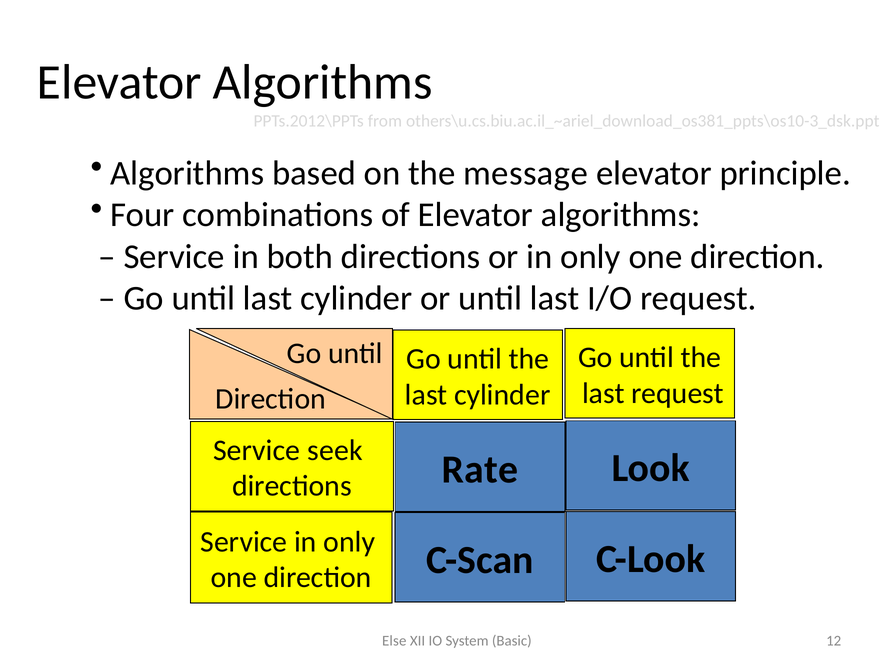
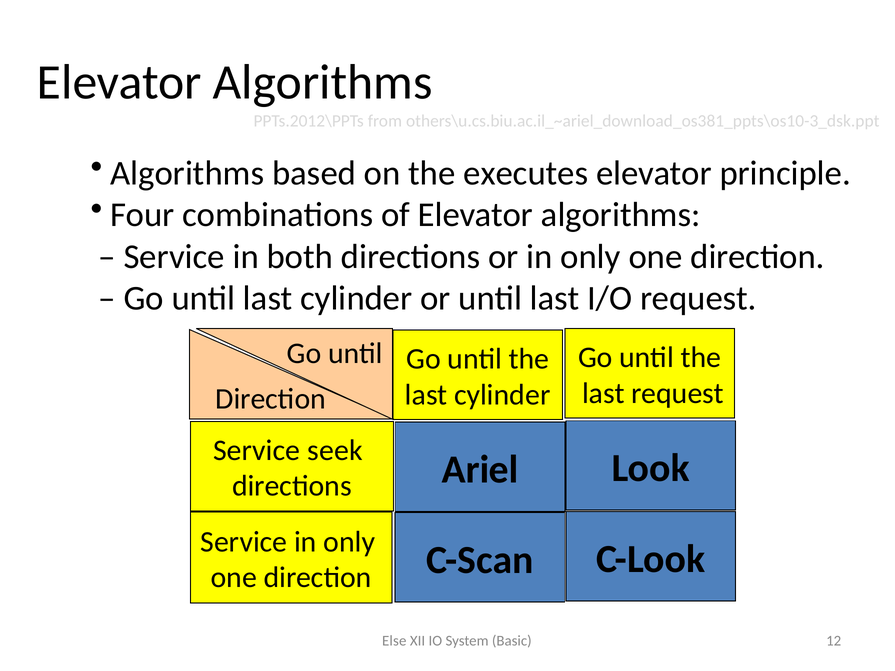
message: message -> executes (526, 173)
Rate: Rate -> Ariel (480, 470)
